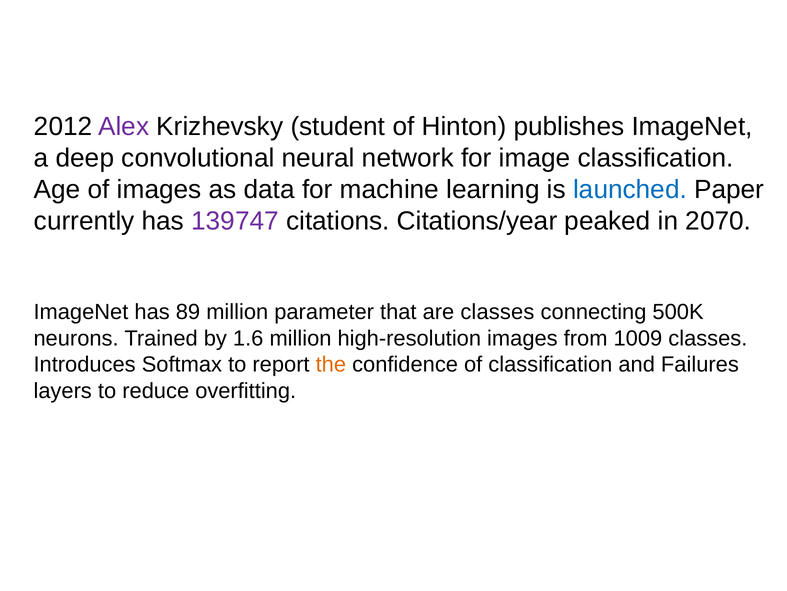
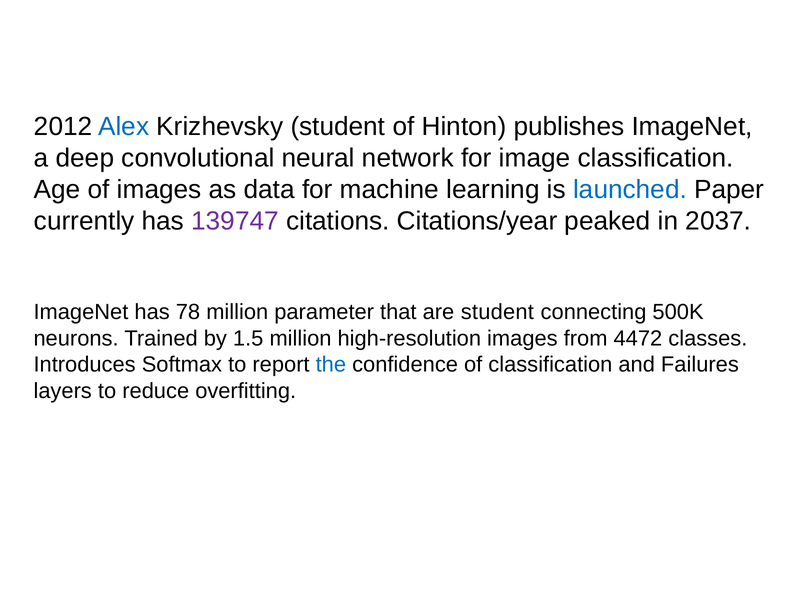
Alex colour: purple -> blue (124, 126)
2070: 2070 -> 2037 (718, 221)
89: 89 -> 78 (188, 312)
are classes: classes -> student (497, 312)
1.6: 1.6 -> 1.5 (248, 338)
1009: 1009 -> 4472 (638, 338)
the colour: orange -> blue (331, 364)
